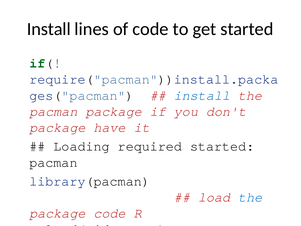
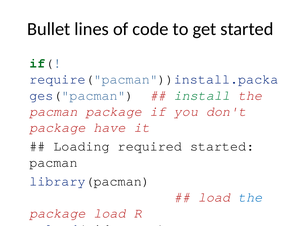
Install: Install -> Bullet (49, 29)
install colour: blue -> green (202, 95)
package code: code -> load (110, 213)
